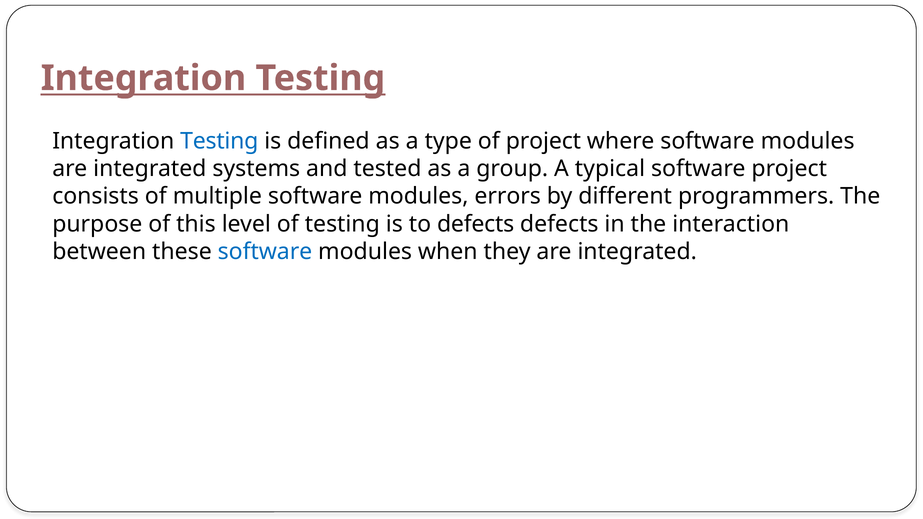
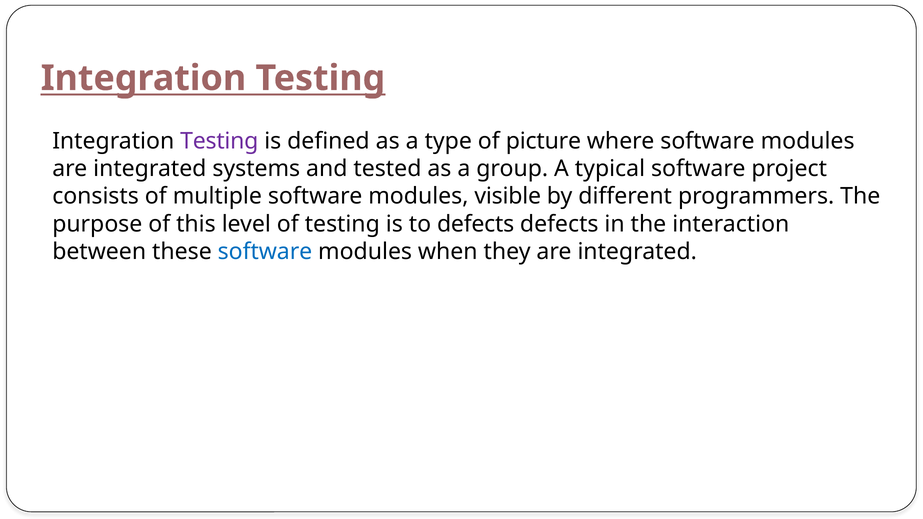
Testing colour: blue -> purple (219, 141)
of project: project -> picture (543, 141)
errors: errors -> visible (508, 196)
